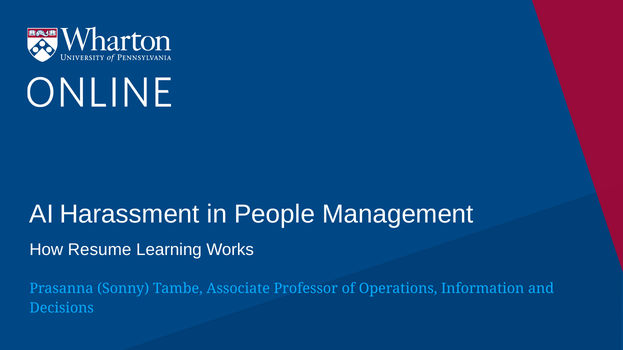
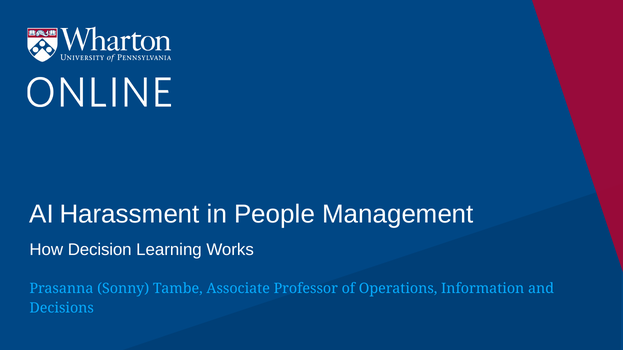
Resume: Resume -> Decision (100, 250)
